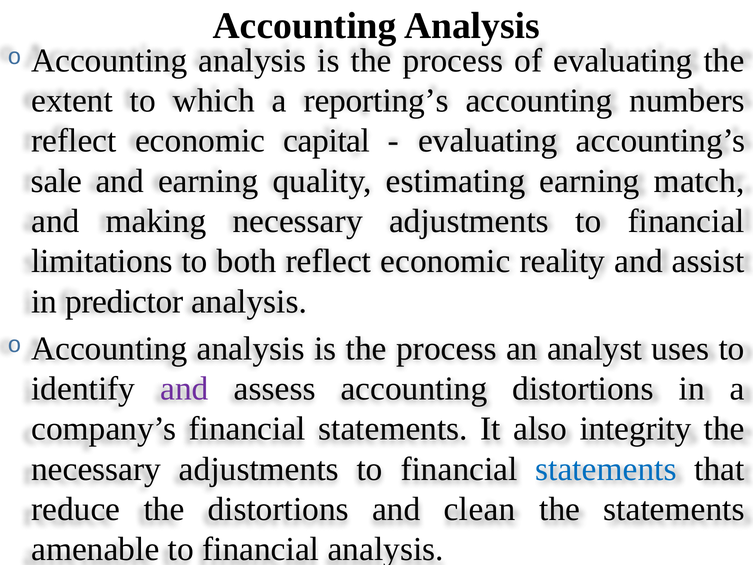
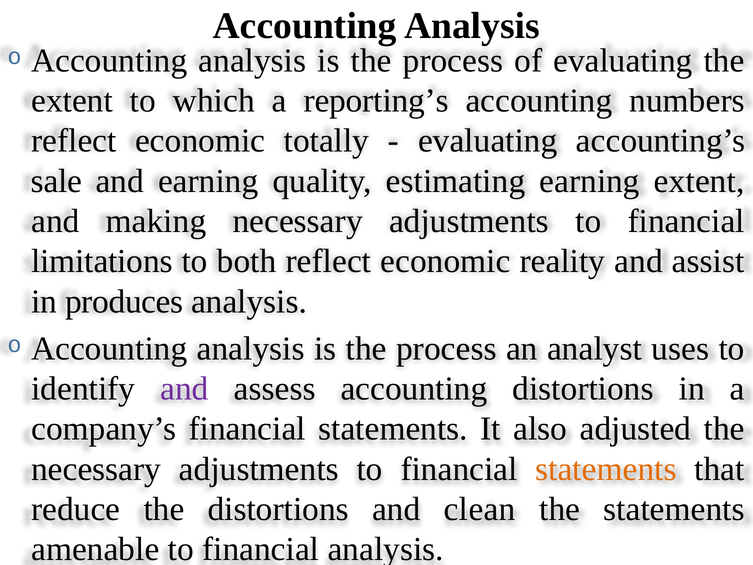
capital: capital -> totally (327, 141)
earning match: match -> extent (699, 181)
predictor: predictor -> produces (124, 301)
integrity: integrity -> adjusted (635, 429)
statements colour: blue -> orange (606, 469)
